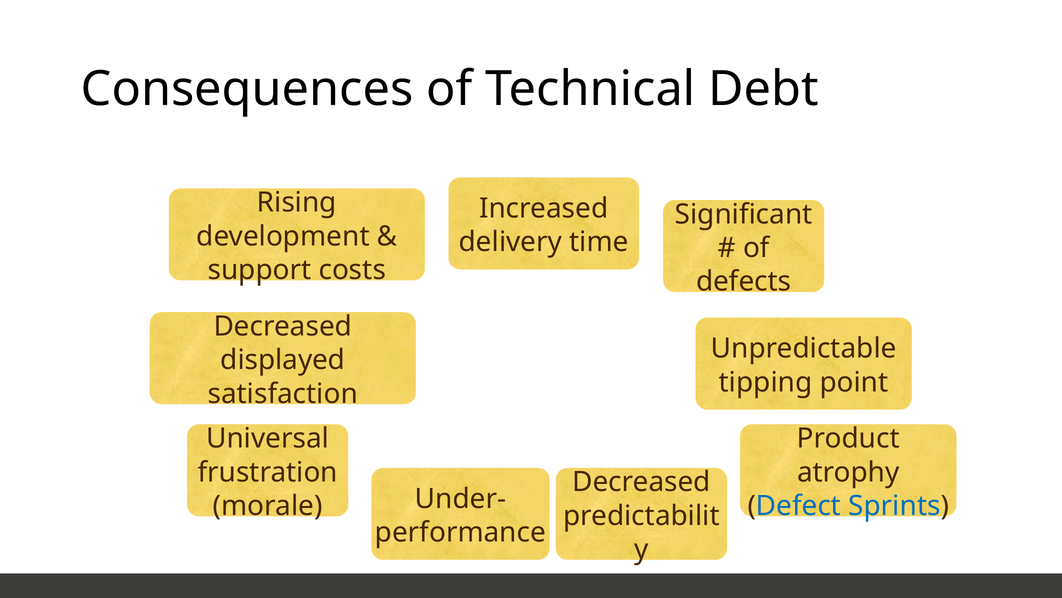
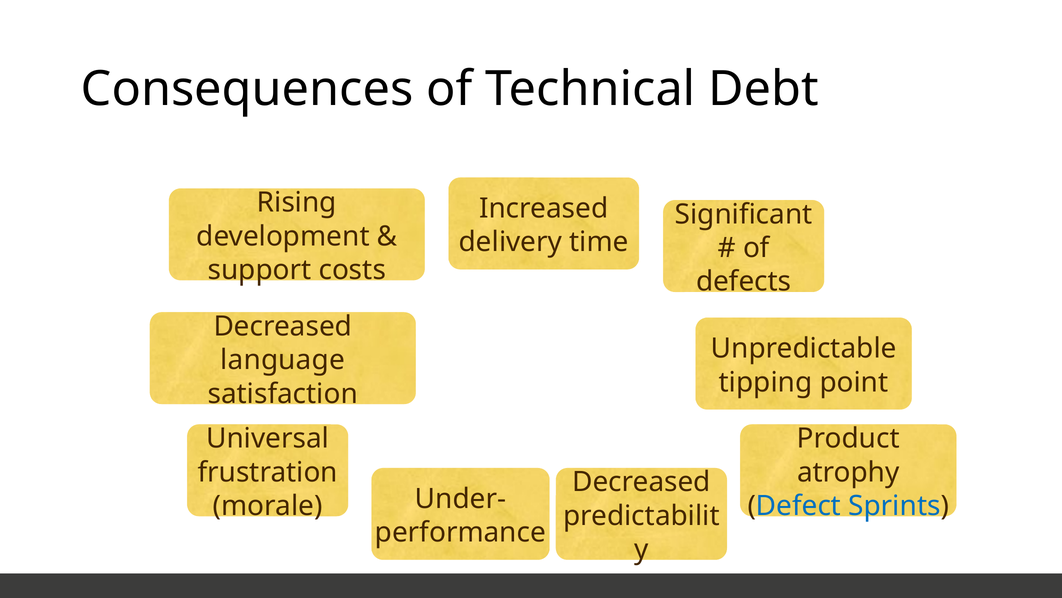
displayed: displayed -> language (283, 360)
